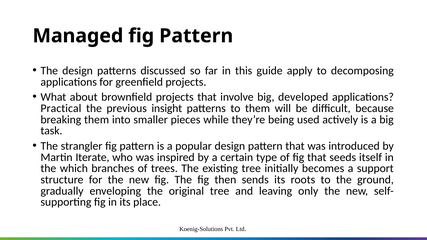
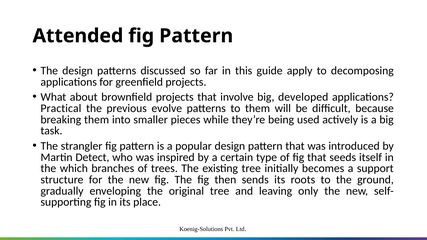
Managed: Managed -> Attended (78, 36)
insight: insight -> evolve (167, 108)
Iterate: Iterate -> Detect (92, 157)
